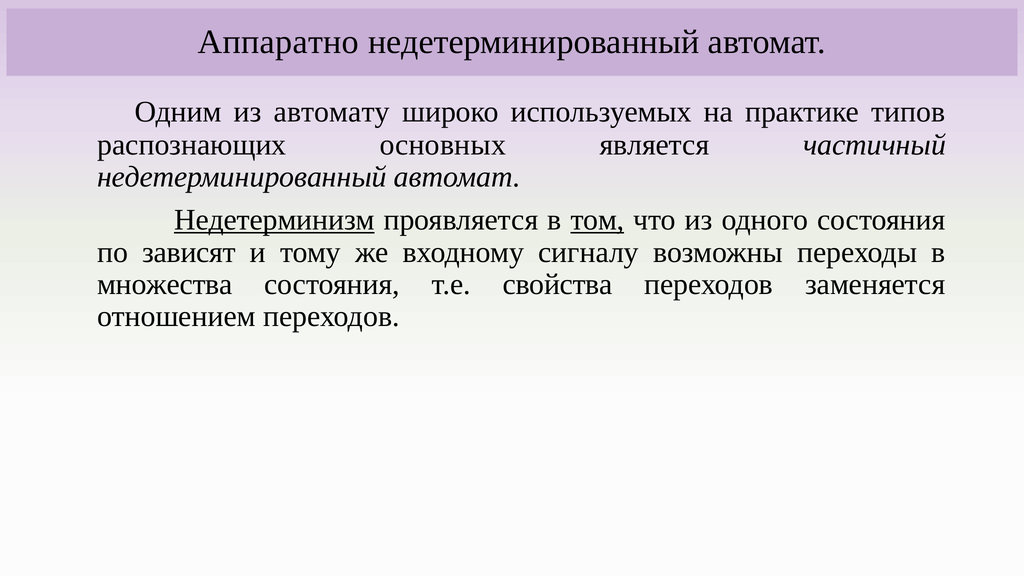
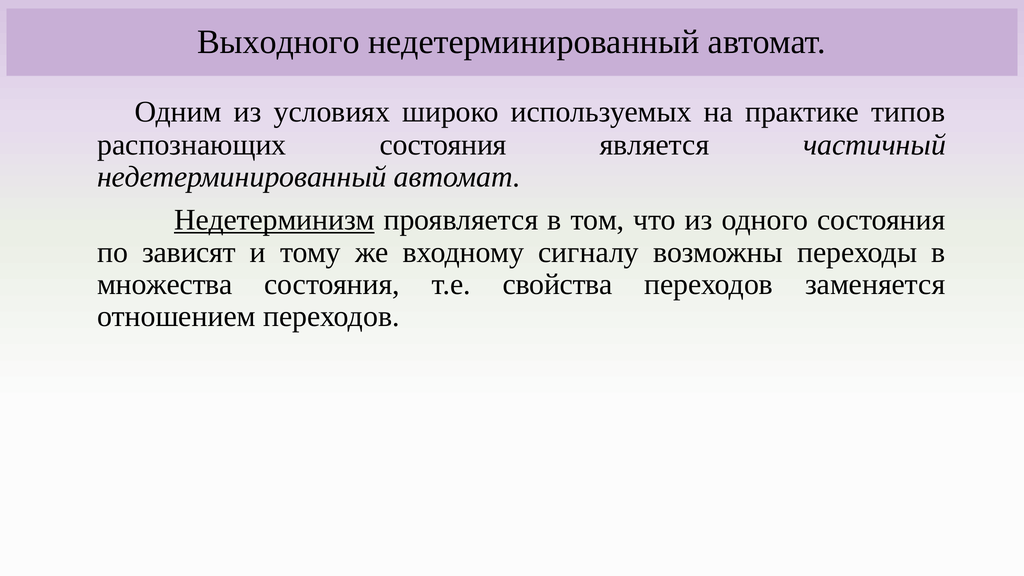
Аппаратно: Аппаратно -> Выходного (279, 42)
автомату: автомату -> условиях (332, 112)
распознающих основных: основных -> состояния (443, 145)
том underline: present -> none (597, 220)
